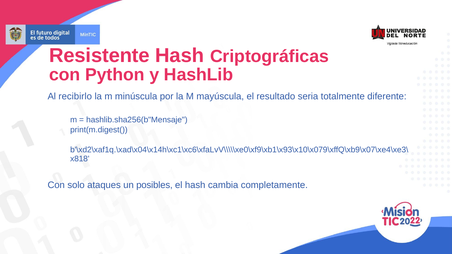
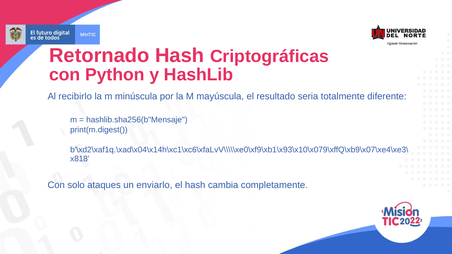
Resistente: Resistente -> Retornado (99, 56)
posibles: posibles -> enviarlo (154, 185)
